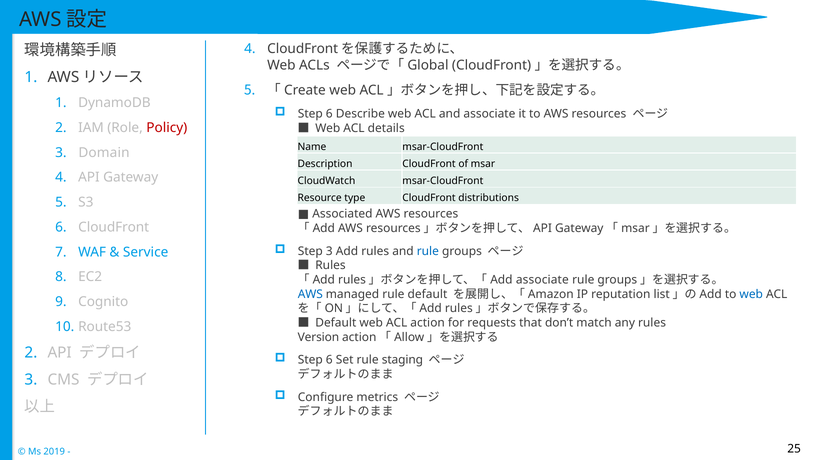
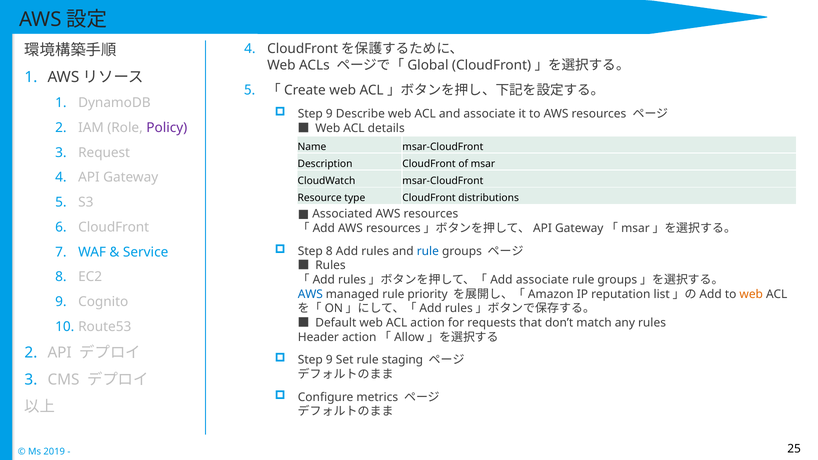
6: 6 -> 9 (329, 114)
Policy colour: red -> purple (167, 128)
Domain: Domain -> Request (104, 153)
Step 3: 3 -> 8 (329, 251)
rule default: default -> priority (428, 294)
web colour: blue -> orange (751, 294)
Version: Version -> Header (318, 337)
6: 6 -> 9 (329, 360)
